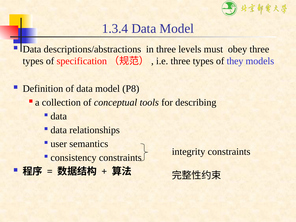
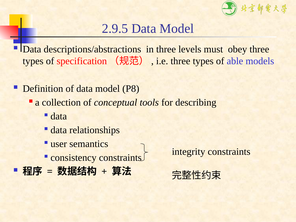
1.3.4: 1.3.4 -> 2.9.5 (115, 29)
they: they -> able (235, 61)
